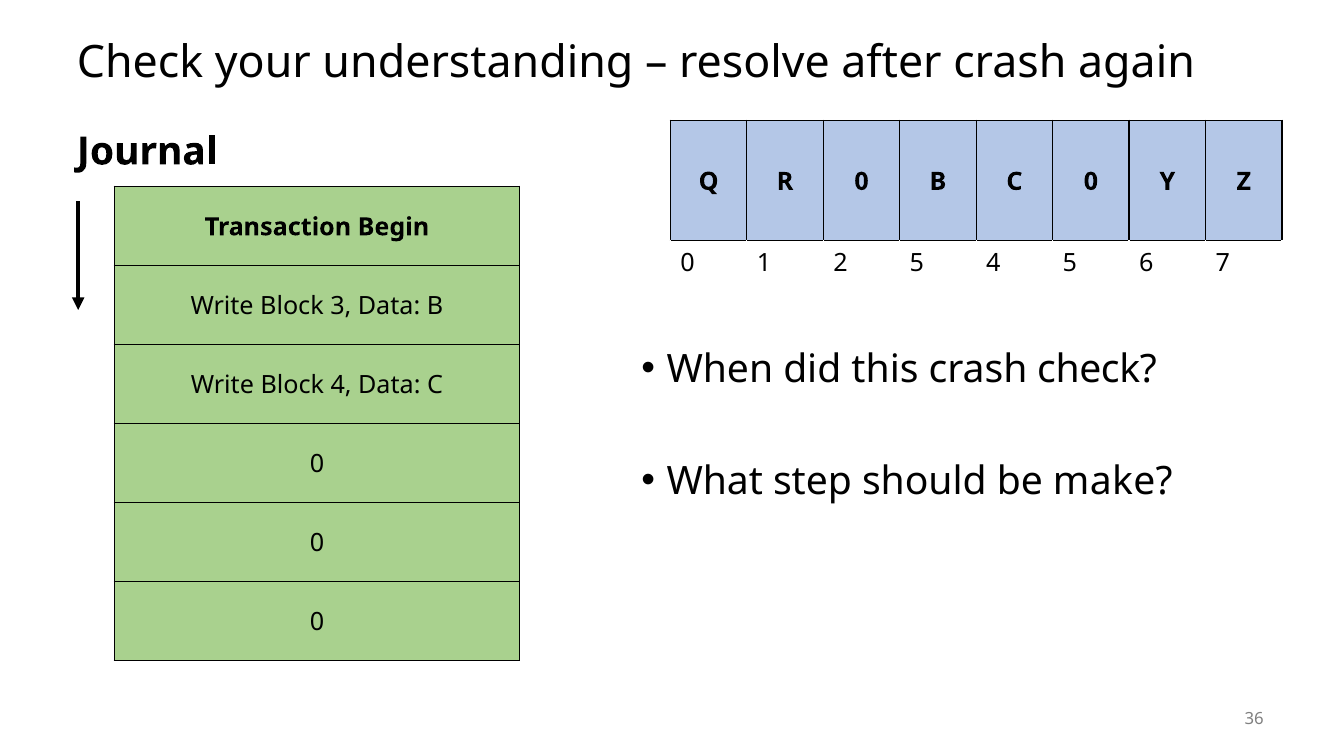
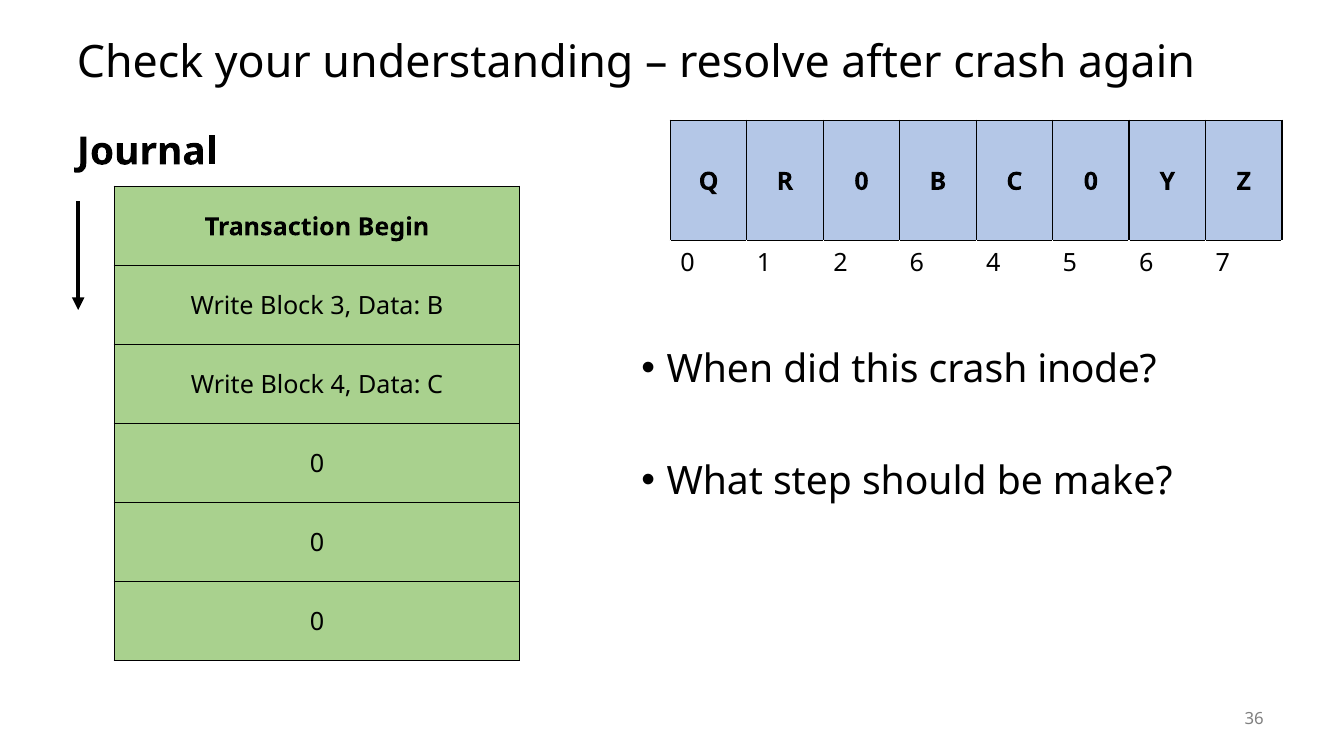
2 5: 5 -> 6 (917, 264)
crash check: check -> inode (1097, 369)
